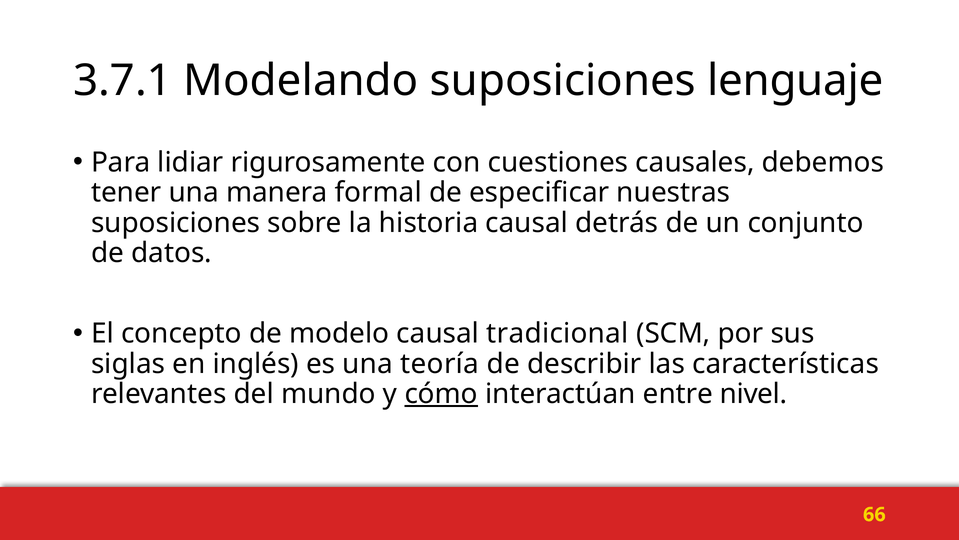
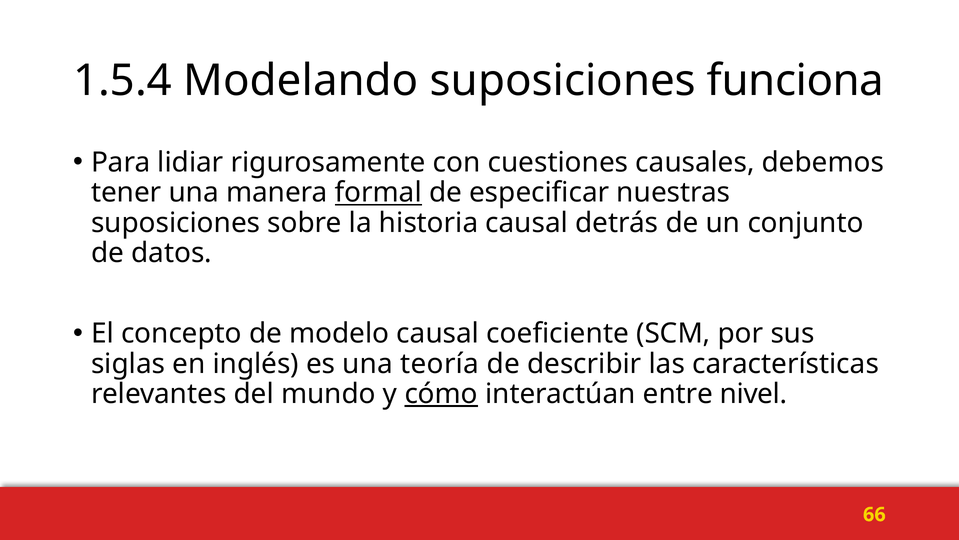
3.7.1: 3.7.1 -> 1.5.4 (123, 81)
lenguaje: lenguaje -> funciona (795, 81)
formal underline: none -> present (378, 192)
tradicional: tradicional -> coeficiente (558, 333)
